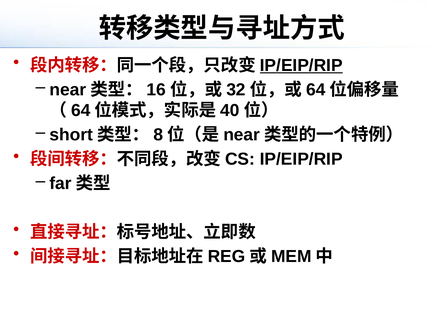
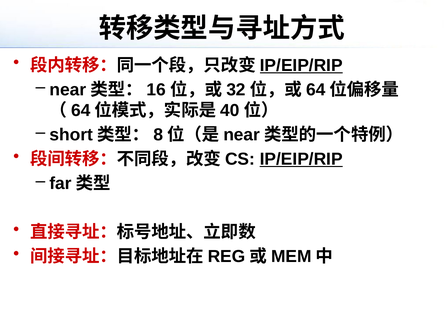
IP/EIP/RIP underline: none -> present (301, 159)
